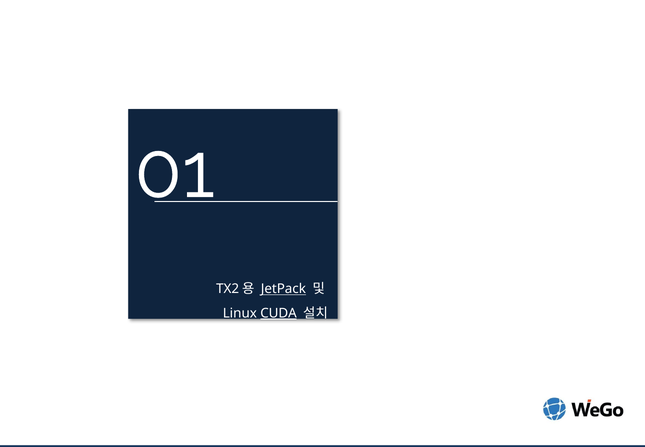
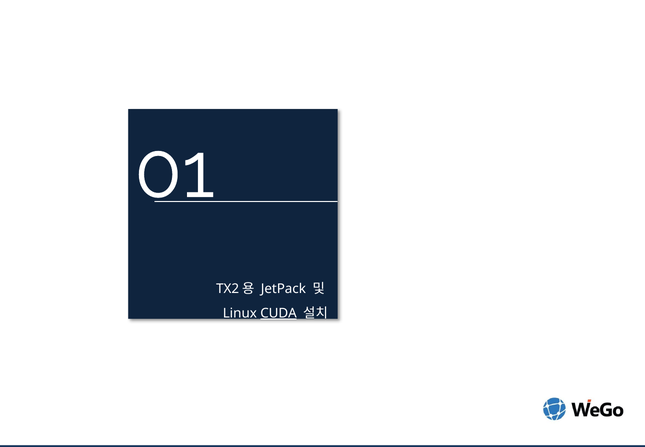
JetPack underline: present -> none (283, 289)
